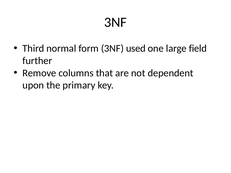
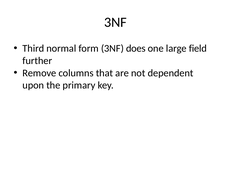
used: used -> does (136, 48)
